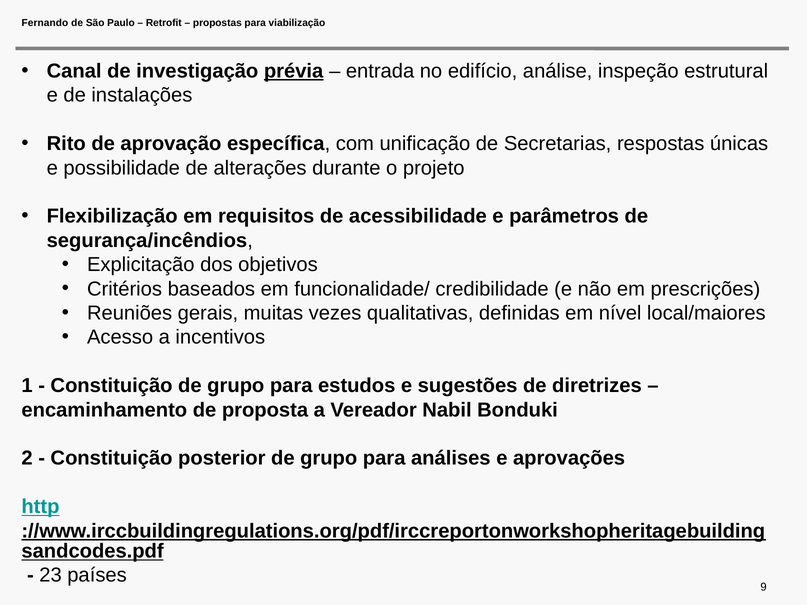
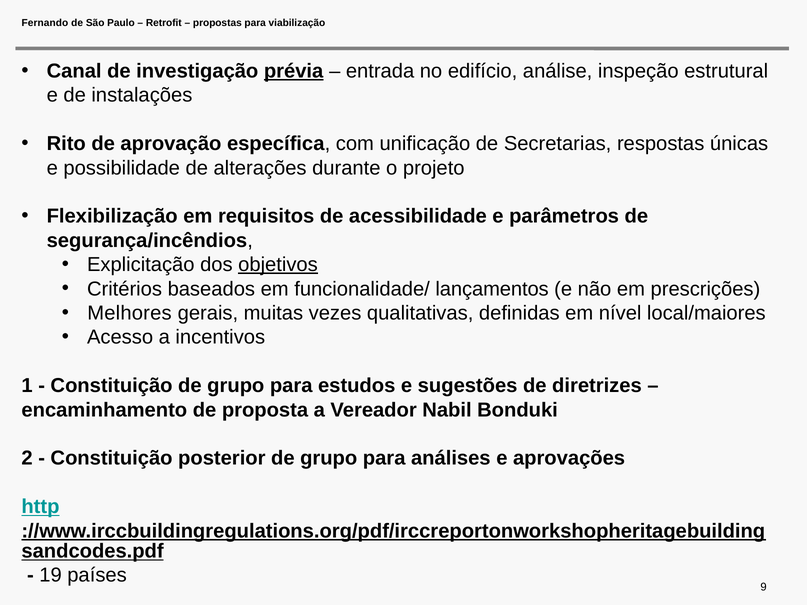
objetivos underline: none -> present (278, 265)
credibilidade: credibilidade -> lançamentos (492, 289)
Reuniões: Reuniões -> Melhores (129, 313)
23: 23 -> 19 (51, 575)
